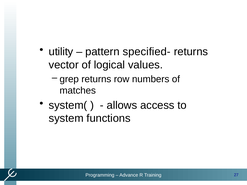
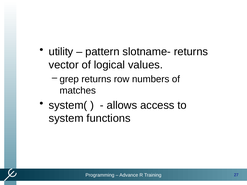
specified-: specified- -> slotname- (147, 52)
